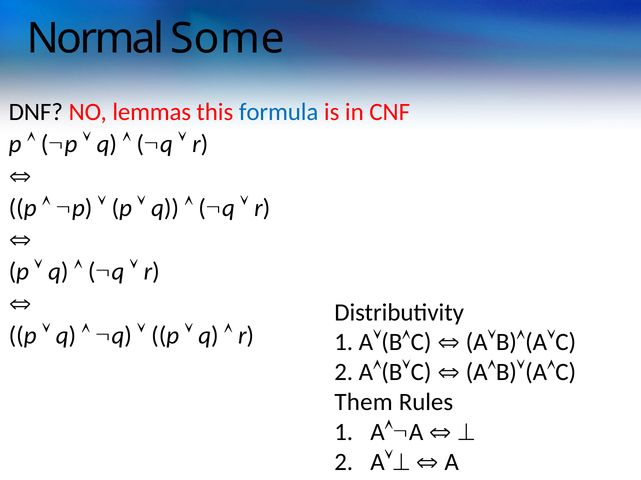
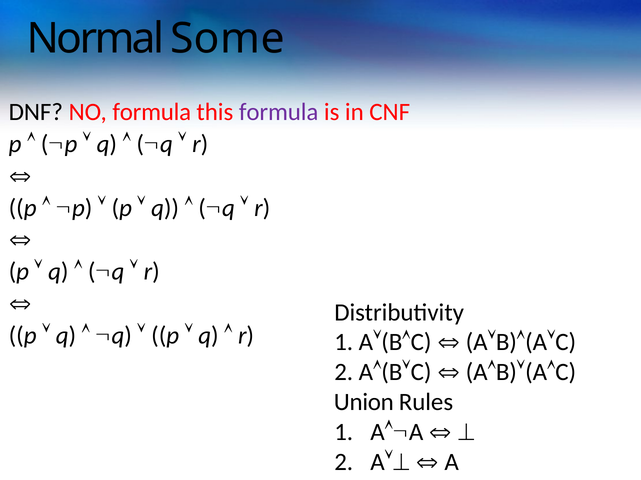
NO lemmas: lemmas -> formula (152, 112)
formula colour: blue -> purple (279, 112)
Them: Them -> Union (364, 403)
